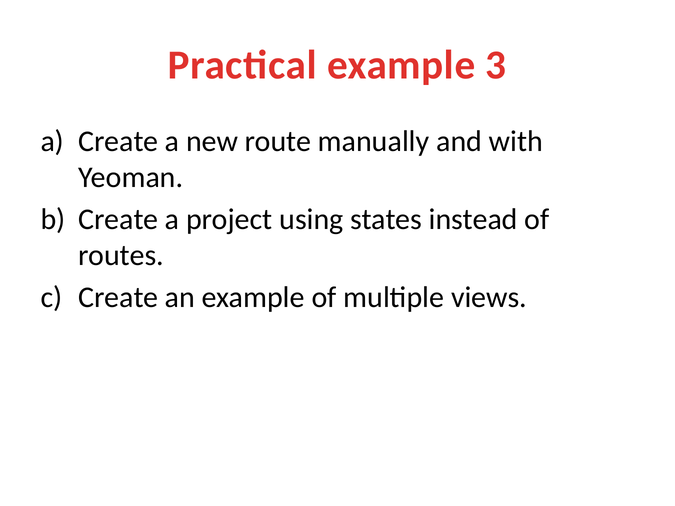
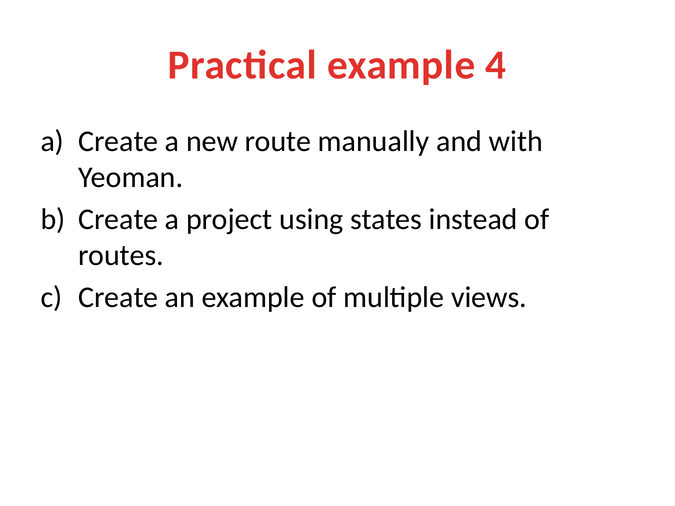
3: 3 -> 4 (496, 65)
